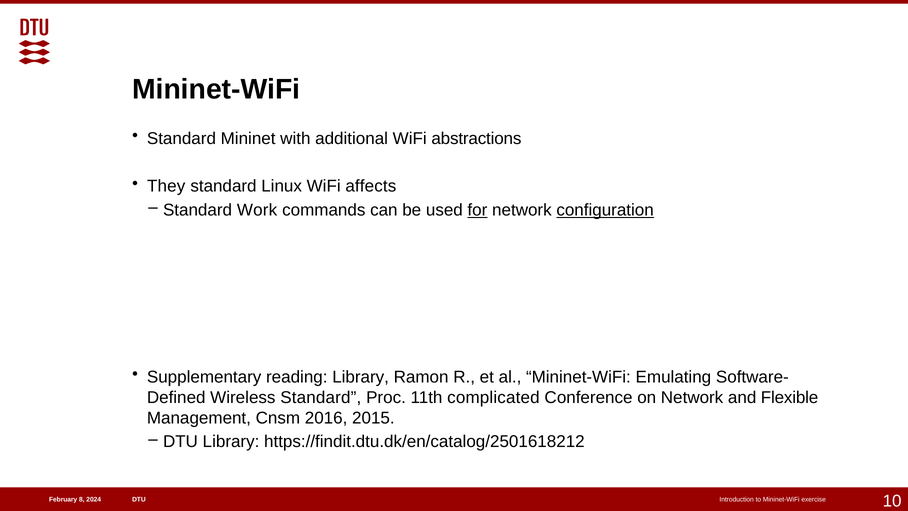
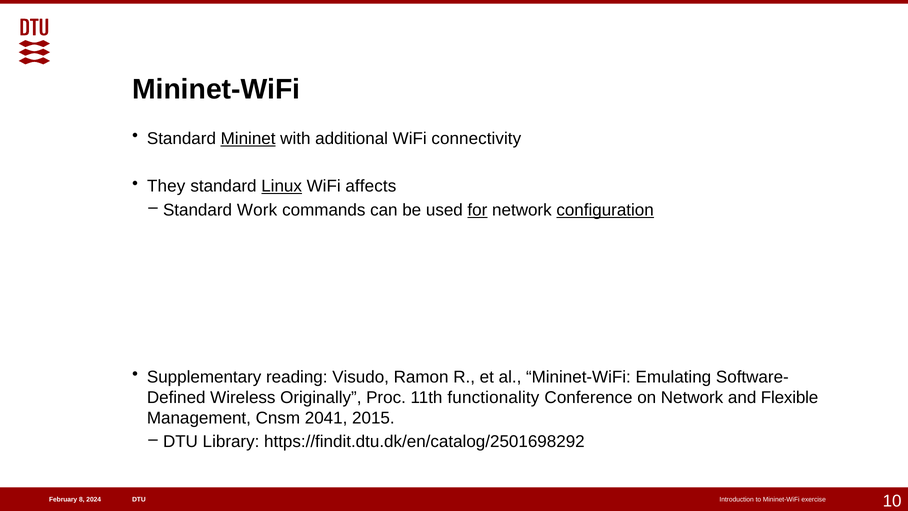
Mininet underline: none -> present (248, 139)
abstractions: abstractions -> connectivity (476, 139)
Linux underline: none -> present (282, 186)
reading Library: Library -> Visudo (361, 377)
Wireless Standard: Standard -> Originally (321, 397)
complicated: complicated -> functionality (493, 397)
2016: 2016 -> 2041 (326, 418)
https://findit.dtu.dk/en/catalog/2501618212: https://findit.dtu.dk/en/catalog/2501618212 -> https://findit.dtu.dk/en/catalog/2501698292 (424, 442)
